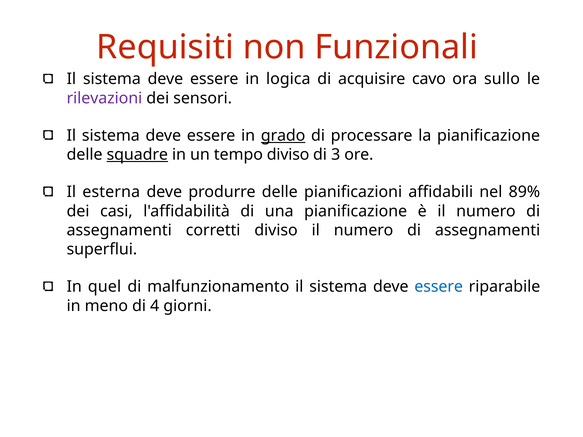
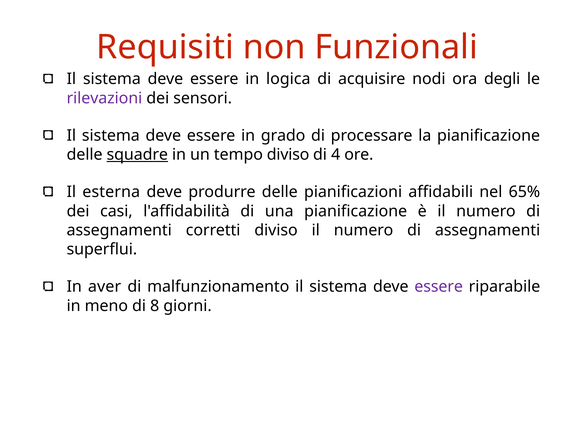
cavo: cavo -> nodi (429, 79)
sullo: sullo -> degli (502, 79)
grado underline: present -> none (283, 136)
3: 3 -> 4 (336, 155)
89%: 89% -> 65% (524, 192)
quel: quel -> aver (105, 287)
essere colour: blue -> purple (439, 287)
4: 4 -> 8 (155, 306)
